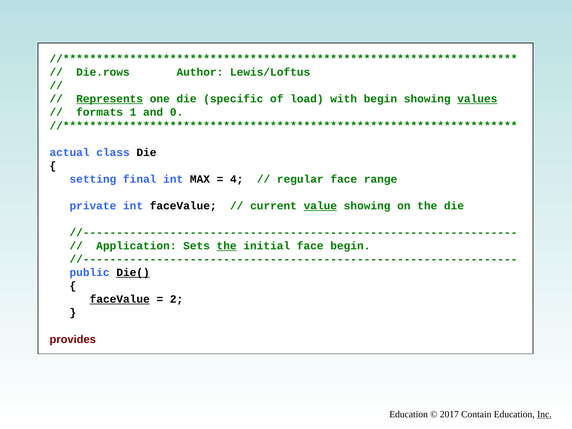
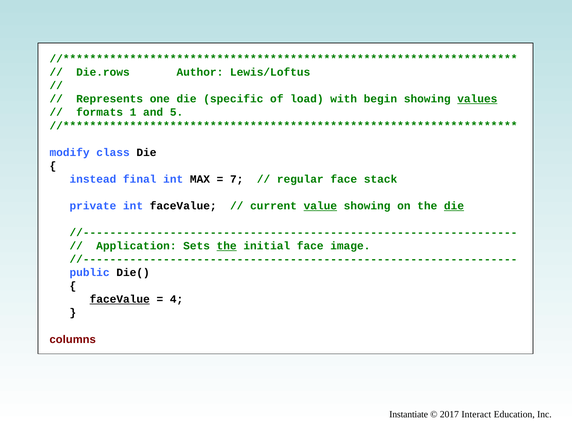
Represents underline: present -> none (110, 99)
0: 0 -> 5 (177, 112)
actual: actual -> modify (70, 152)
setting: setting -> instead (93, 179)
4: 4 -> 7 (237, 179)
range: range -> stack (381, 179)
die underline: none -> present (454, 206)
face begin: begin -> image (350, 246)
Die( underline: present -> none (133, 273)
2: 2 -> 4 (177, 299)
provides: provides -> columns (73, 339)
Education: Education -> Instantiate (409, 414)
Contain: Contain -> Interact (476, 414)
Inc underline: present -> none (544, 414)
